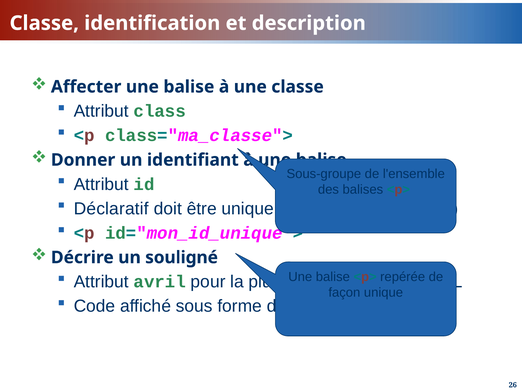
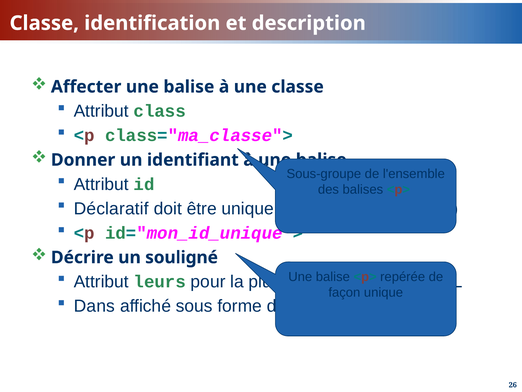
avril: avril -> leurs (160, 281)
Code: Code -> Dans (94, 306)
